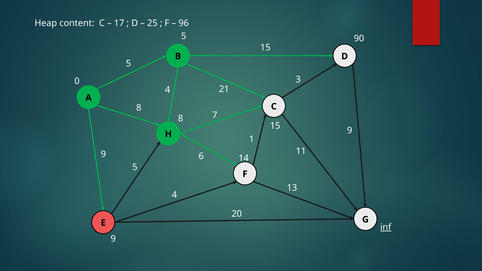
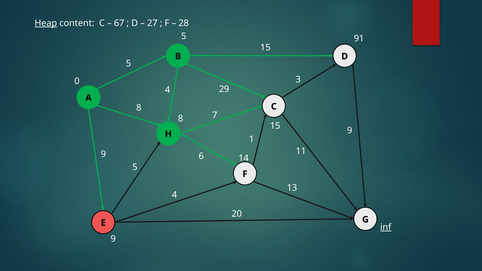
Heap underline: none -> present (46, 23)
17: 17 -> 67 (119, 23)
25: 25 -> 27 (152, 23)
96: 96 -> 28 (184, 23)
90: 90 -> 91 (359, 38)
21: 21 -> 29 (224, 89)
